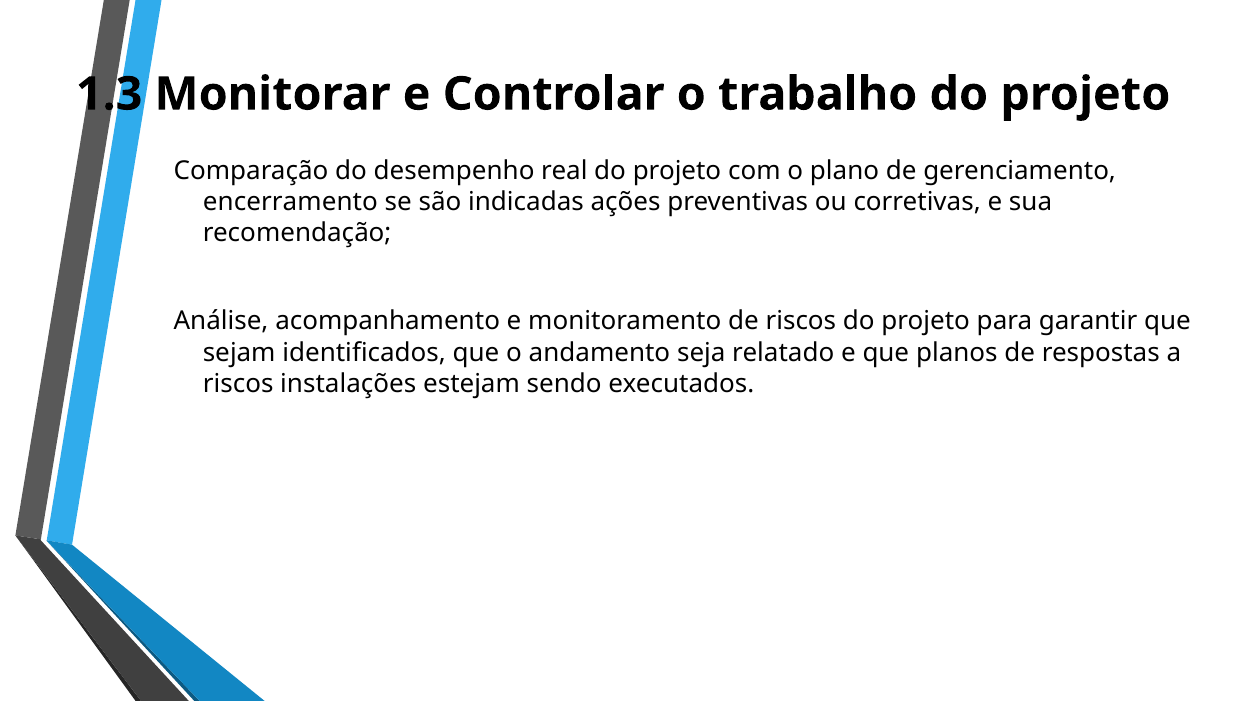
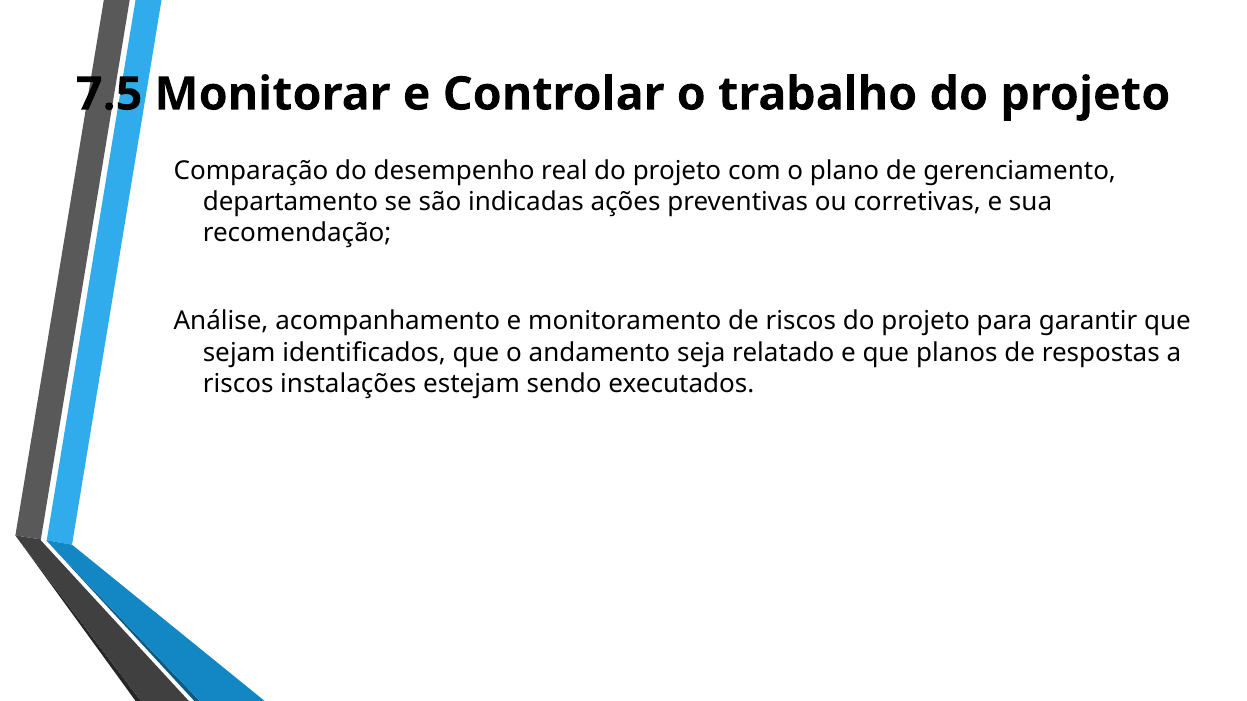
1.3: 1.3 -> 7.5 (109, 94)
encerramento: encerramento -> departamento (290, 202)
